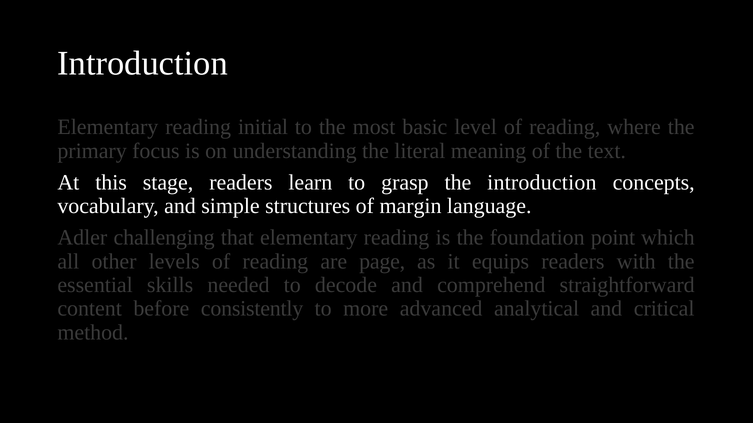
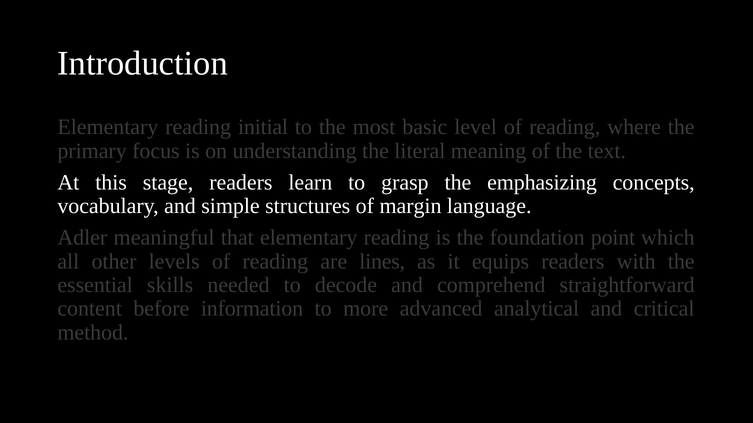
the introduction: introduction -> emphasizing (542, 183)
challenging: challenging -> meaningful (164, 238)
page: page -> lines (382, 262)
consistently: consistently -> information (252, 309)
